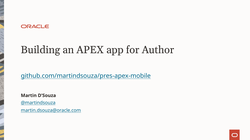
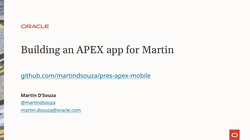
for Author: Author -> Martin (158, 50)
